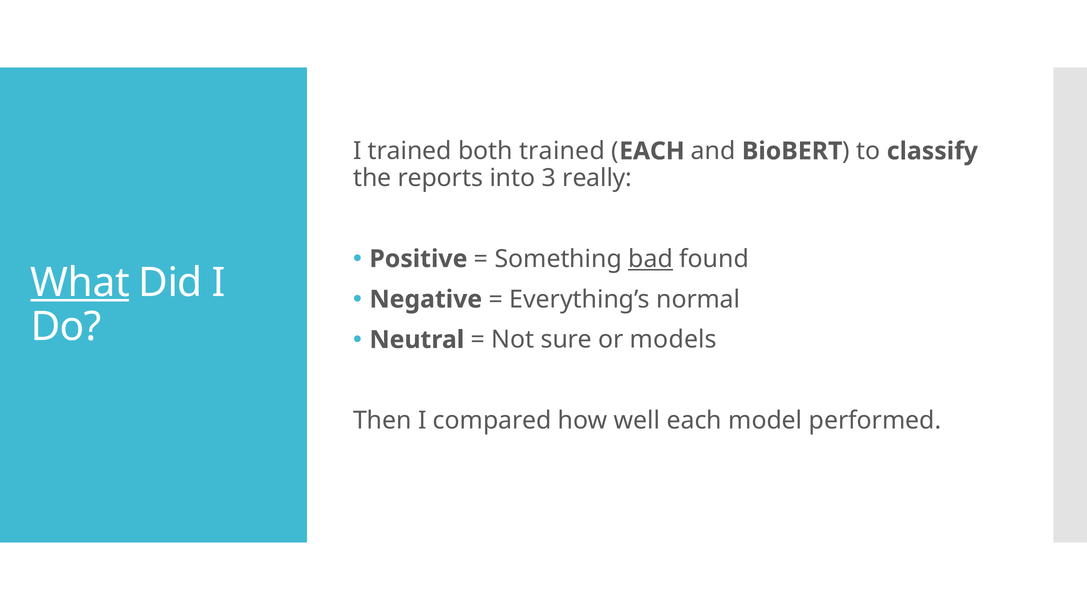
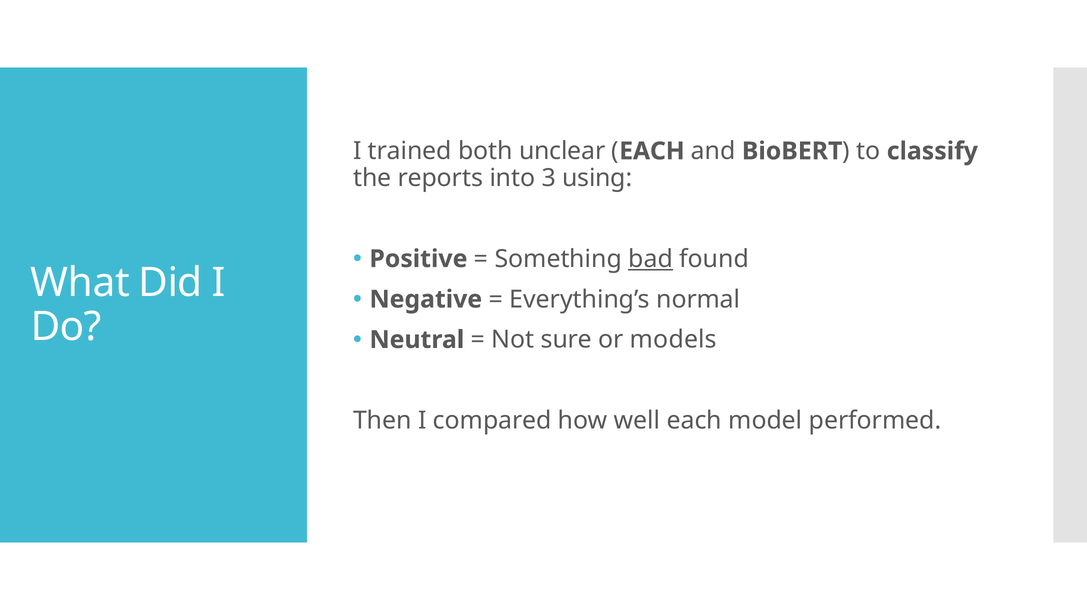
both trained: trained -> unclear (562, 151)
really: really -> using (597, 178)
What underline: present -> none (80, 283)
